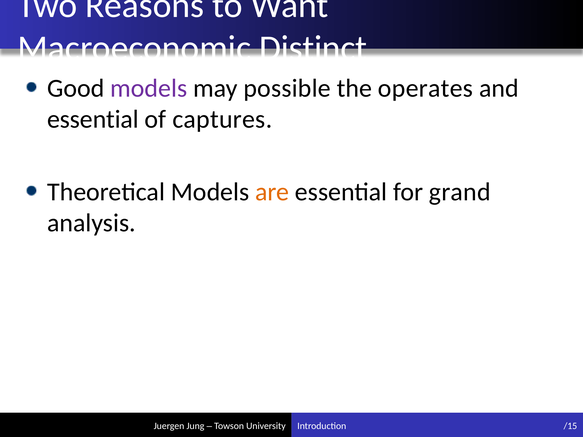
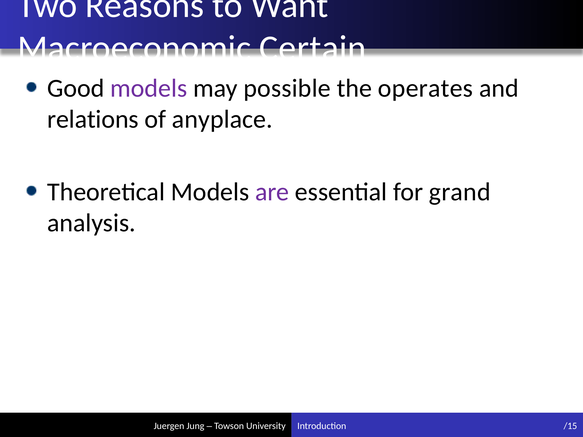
Distinct: Distinct -> Certain (313, 48)
essential: essential -> relations (93, 119)
captures: captures -> anyplace (222, 119)
are colour: orange -> purple (272, 192)
